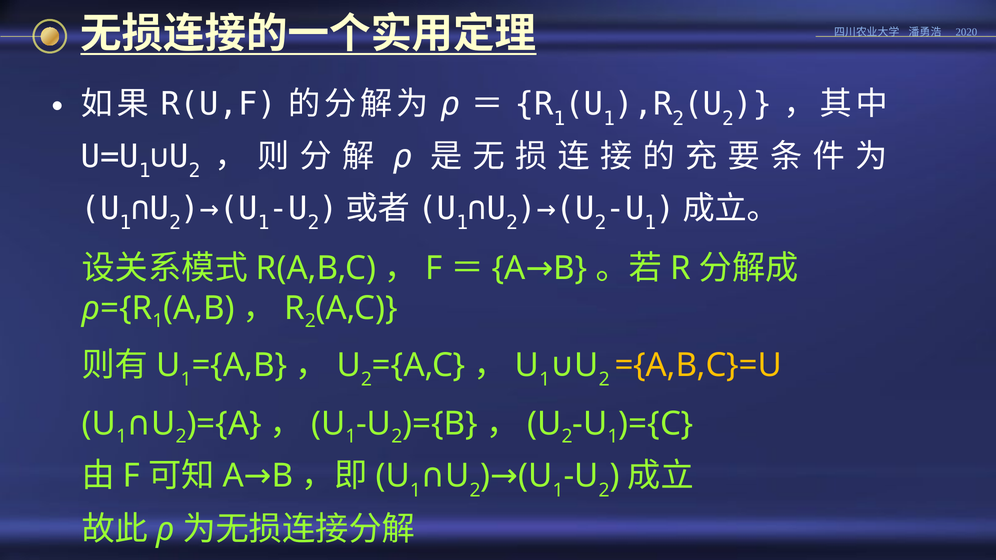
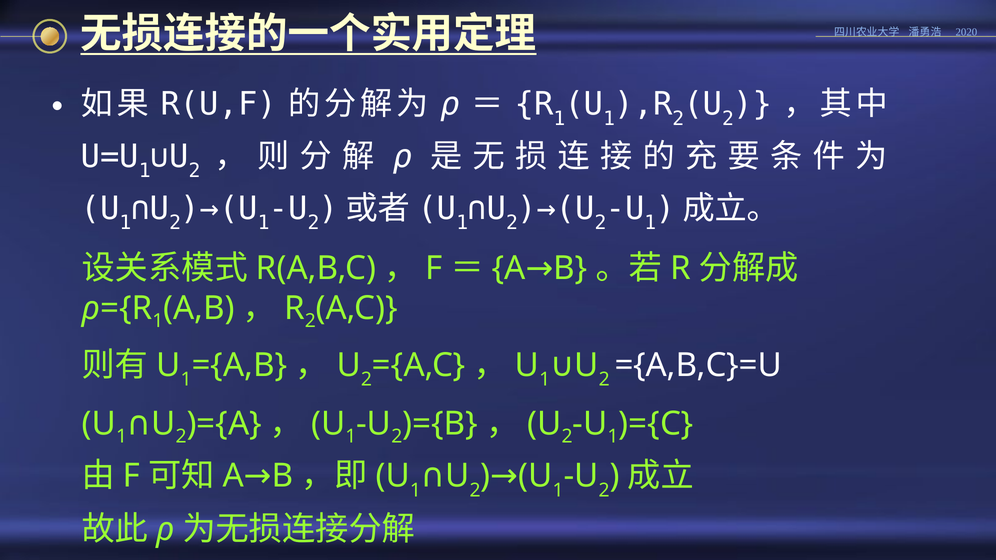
={A,B,C}=U colour: yellow -> white (698, 365)
